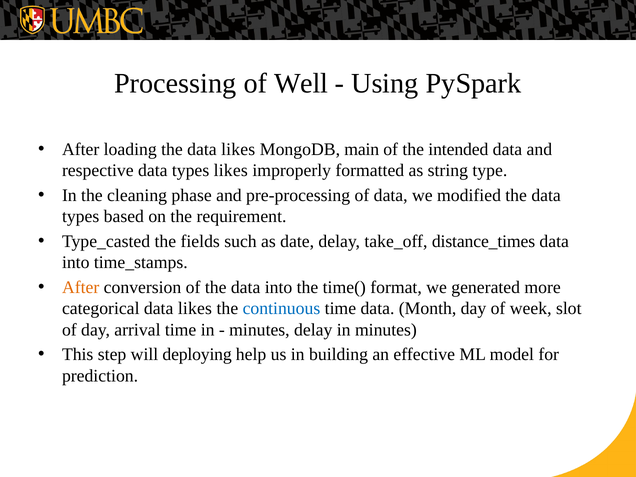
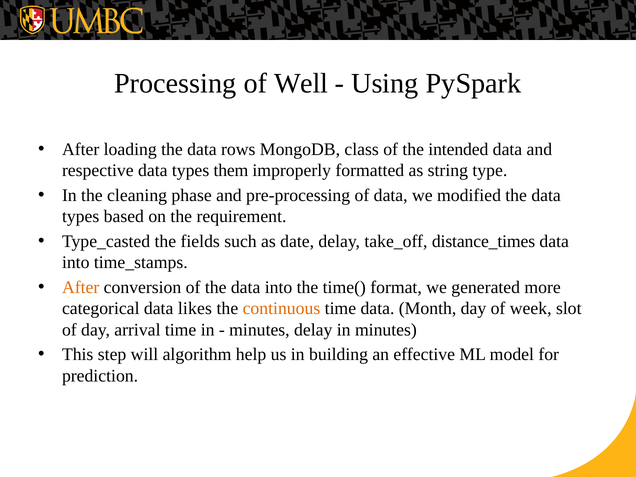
the data likes: likes -> rows (238, 149)
main: main -> class (362, 149)
types likes: likes -> them (231, 170)
continuous colour: blue -> orange (281, 308)
deploying: deploying -> algorithm (197, 354)
